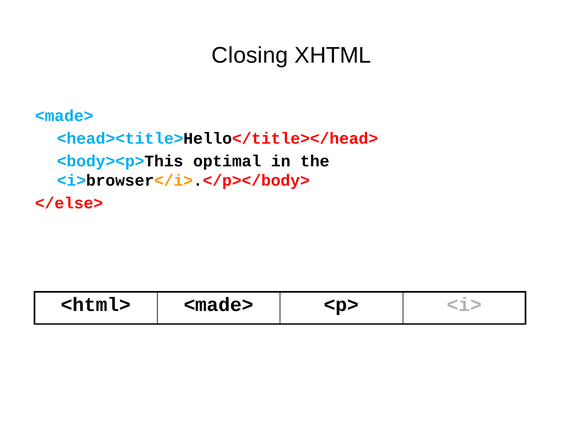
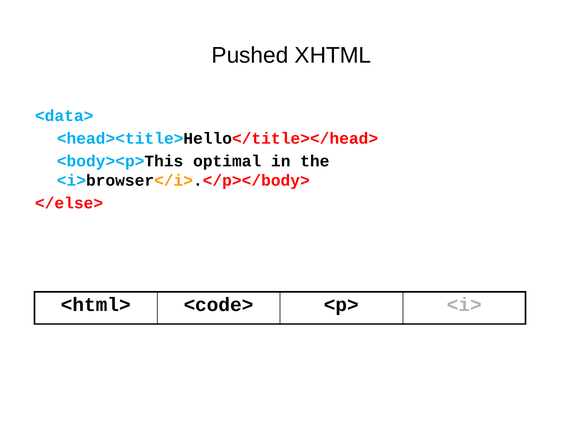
Closing: Closing -> Pushed (250, 56)
<made>: <made> -> <data> (64, 116)
<html> <made>: <made> -> <code> (219, 305)
